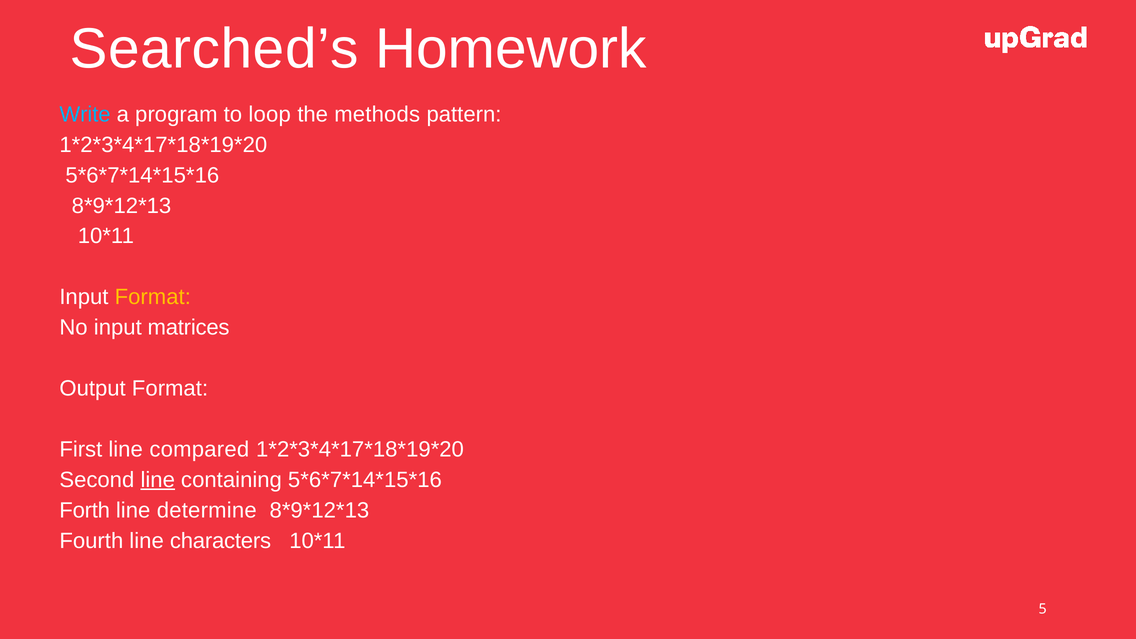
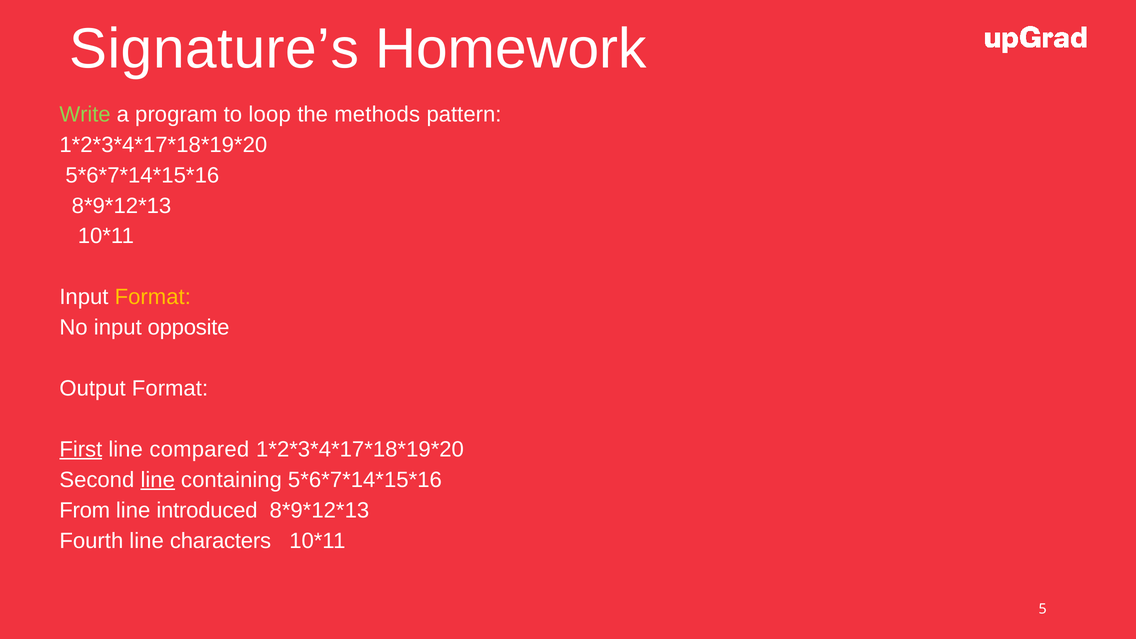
Searched’s: Searched’s -> Signature’s (214, 49)
Write colour: light blue -> light green (85, 114)
matrices: matrices -> opposite (189, 328)
First underline: none -> present (81, 449)
Forth: Forth -> From (85, 510)
determine: determine -> introduced (207, 510)
